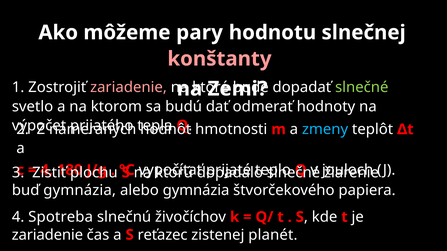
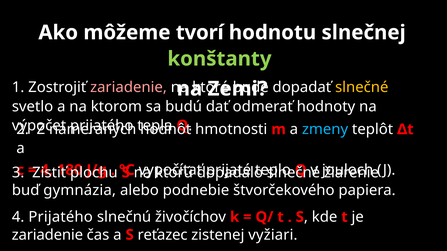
pary: pary -> tvorí (200, 33)
konštanty colour: pink -> light green (219, 59)
slnečné colour: light green -> yellow (362, 87)
alebo gymnázia: gymnázia -> podnebie (196, 191)
4 Spotreba: Spotreba -> Prijatého (61, 217)
planét: planét -> vyžiari (273, 235)
